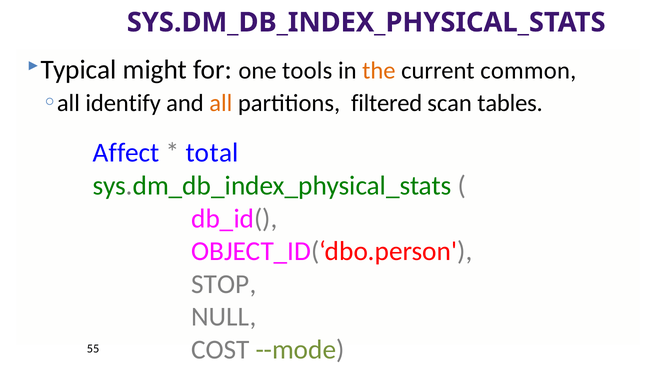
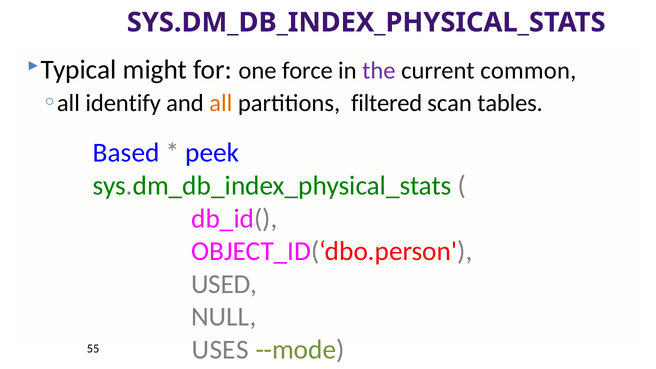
tools: tools -> force (307, 71)
the colour: orange -> purple (379, 71)
Affect: Affect -> Based (126, 153)
total: total -> peek (212, 153)
STOP: STOP -> USED (224, 284)
COST: COST -> USES (220, 350)
